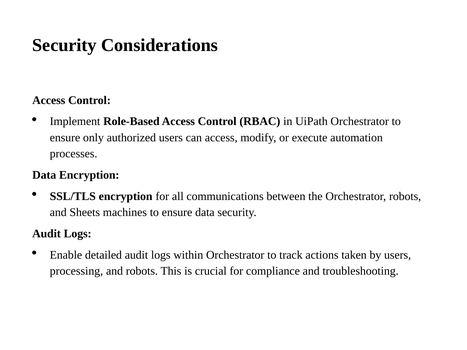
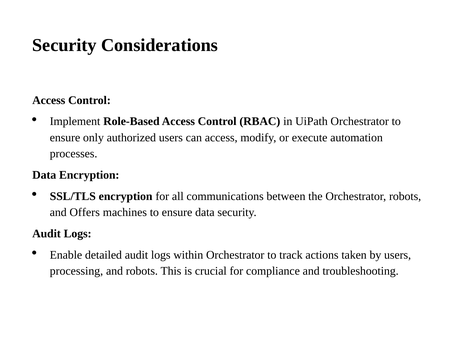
Sheets: Sheets -> Offers (85, 212)
